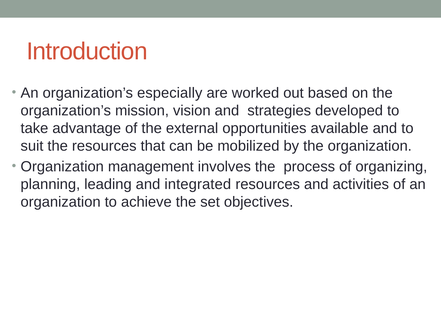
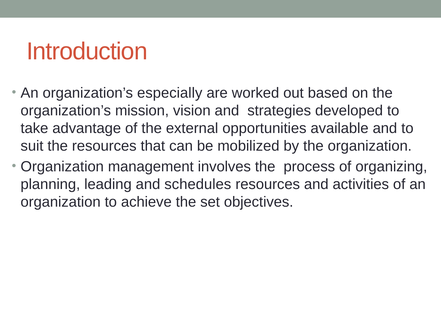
integrated: integrated -> schedules (198, 184)
